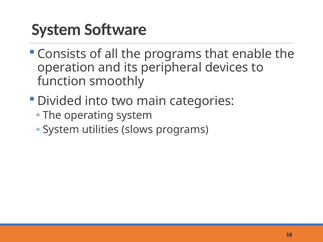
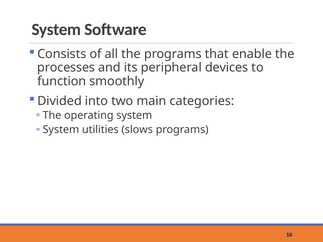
operation: operation -> processes (66, 68)
